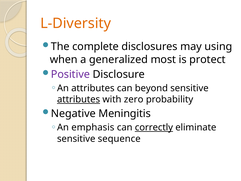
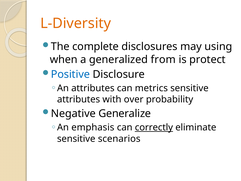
most: most -> from (163, 59)
Positive colour: purple -> blue (70, 74)
beyond: beyond -> metrics (151, 88)
attributes underline: present -> none (79, 99)
zero: zero -> over (134, 99)
Meningitis: Meningitis -> Generalize (125, 113)
sequence: sequence -> scenarios (119, 139)
